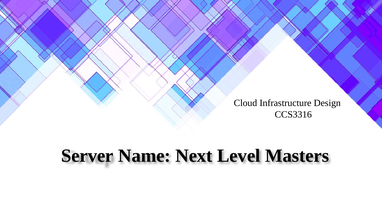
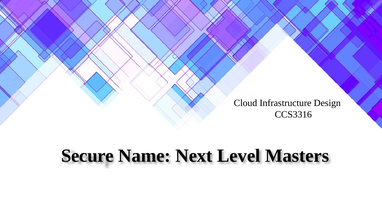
Server: Server -> Secure (87, 156)
